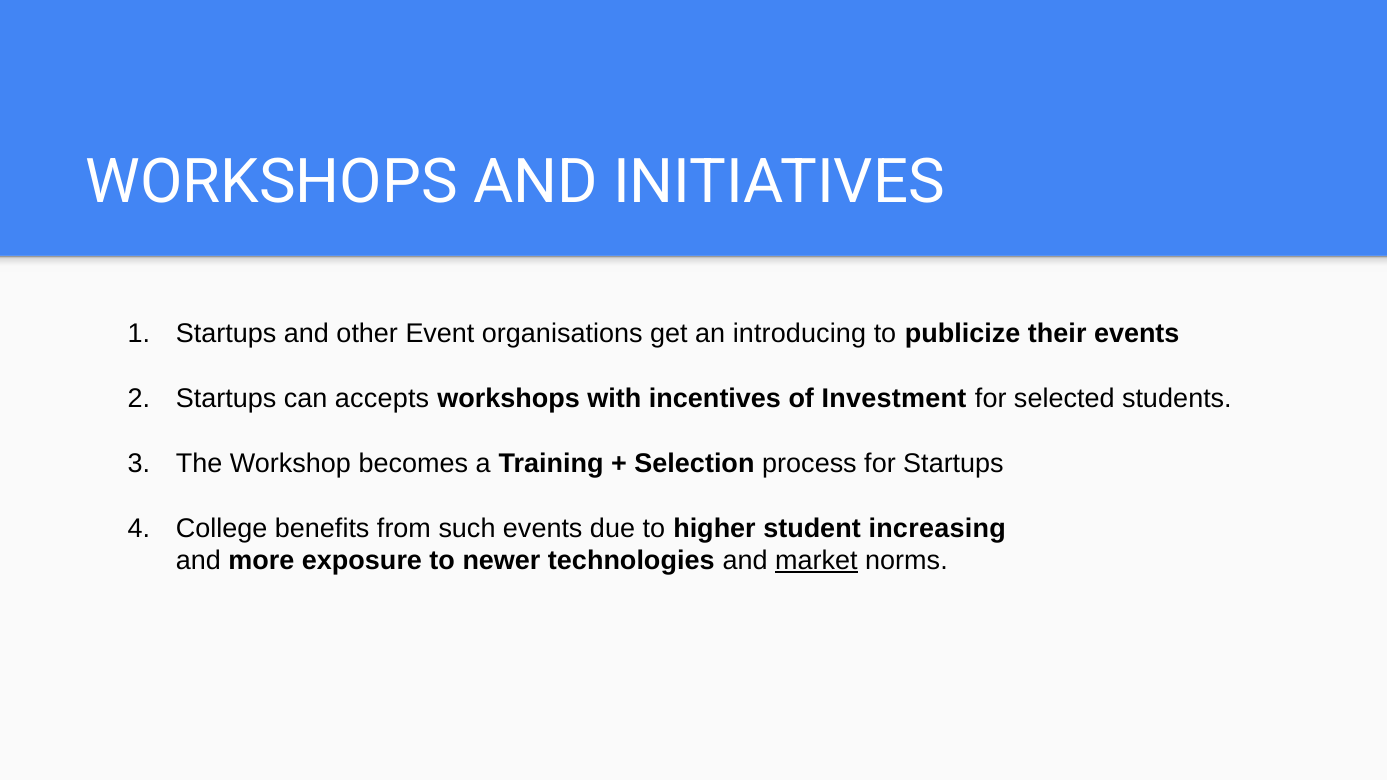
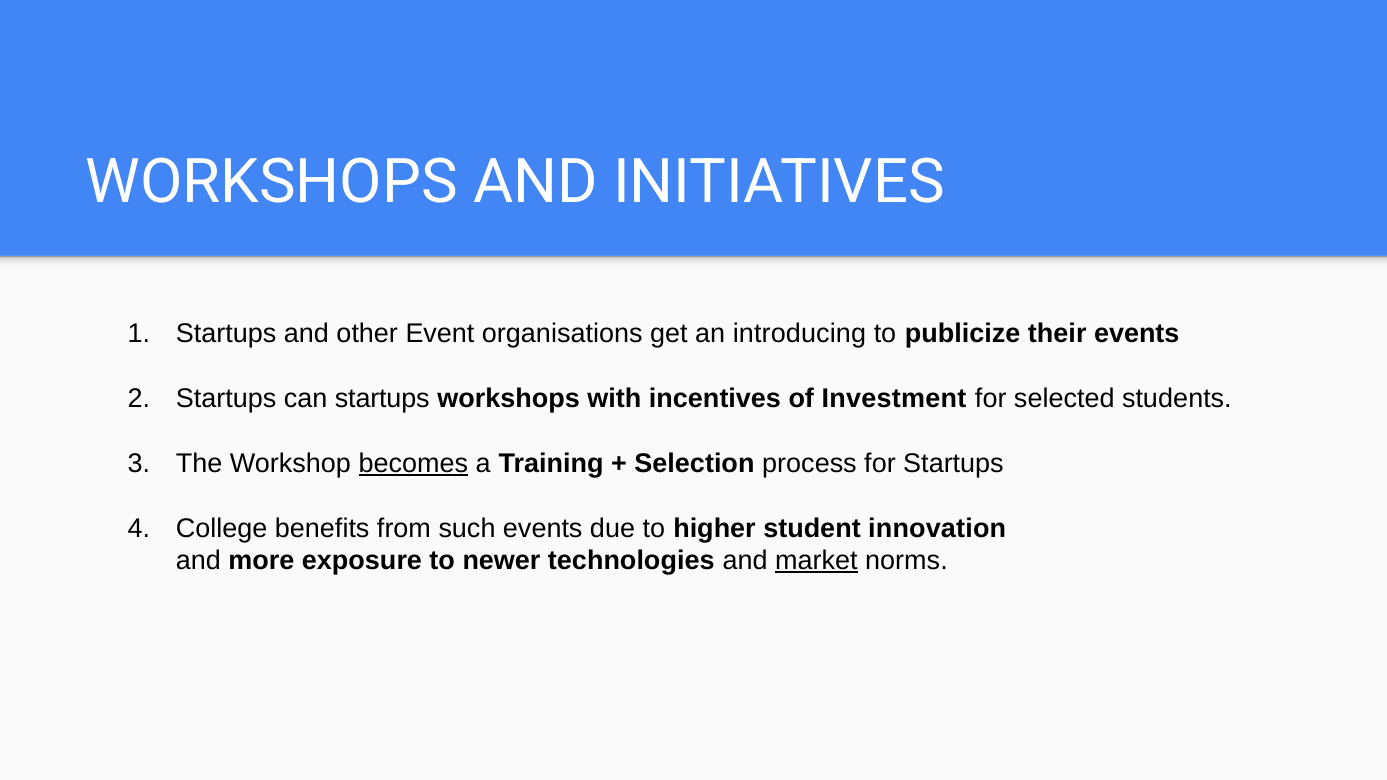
can accepts: accepts -> startups (382, 399)
becomes underline: none -> present (413, 464)
increasing: increasing -> innovation (937, 528)
